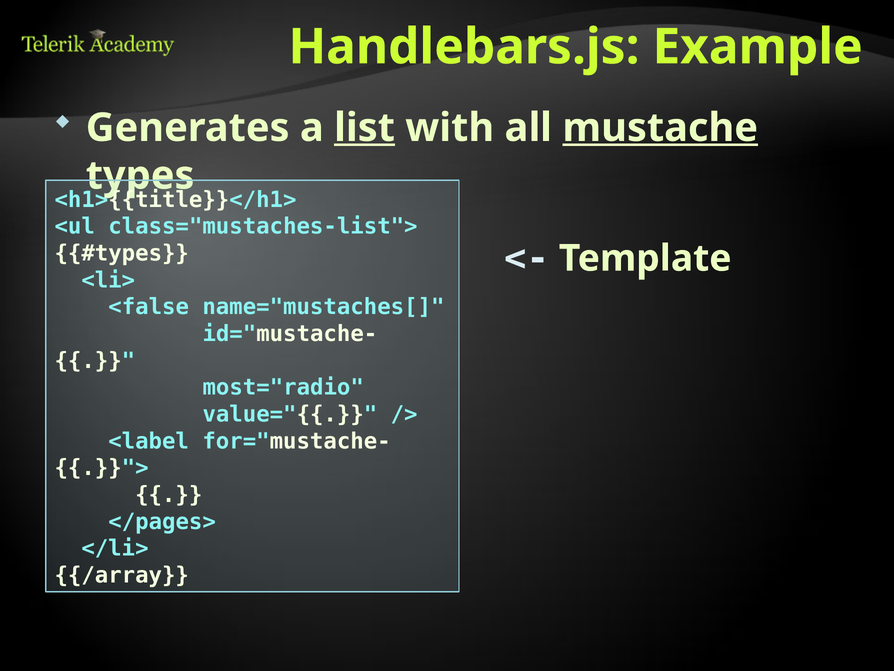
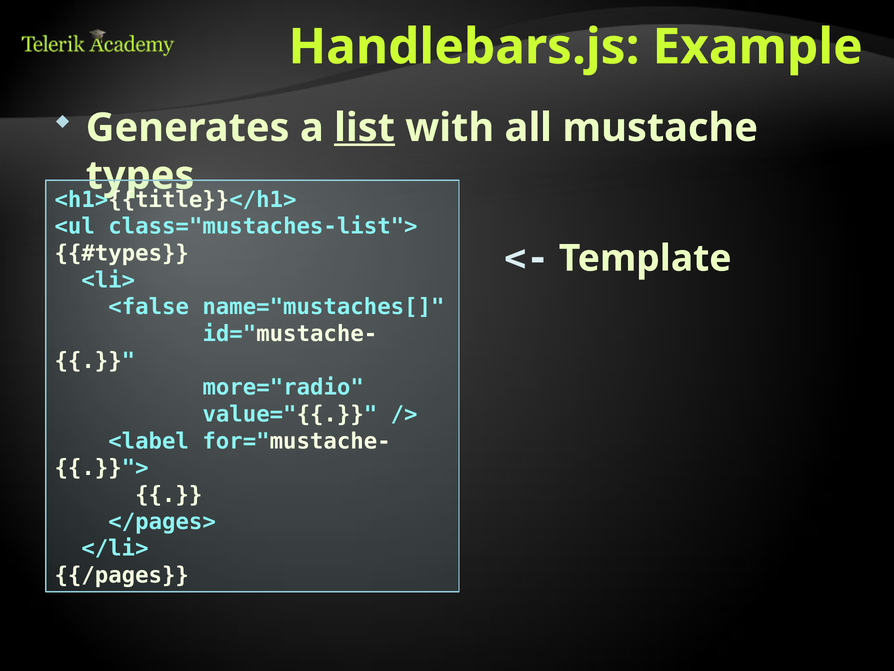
mustache underline: present -> none (660, 128)
most="radio: most="radio -> more="radio (283, 387)
/array: /array -> /pages (122, 575)
